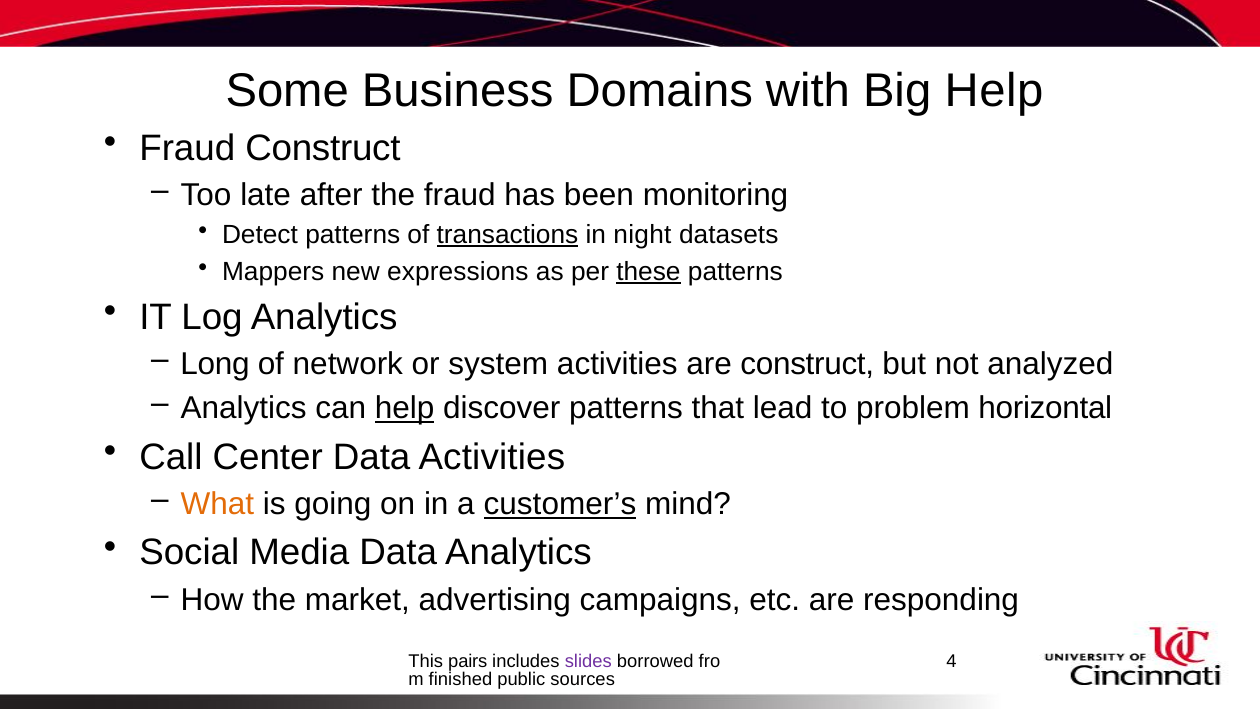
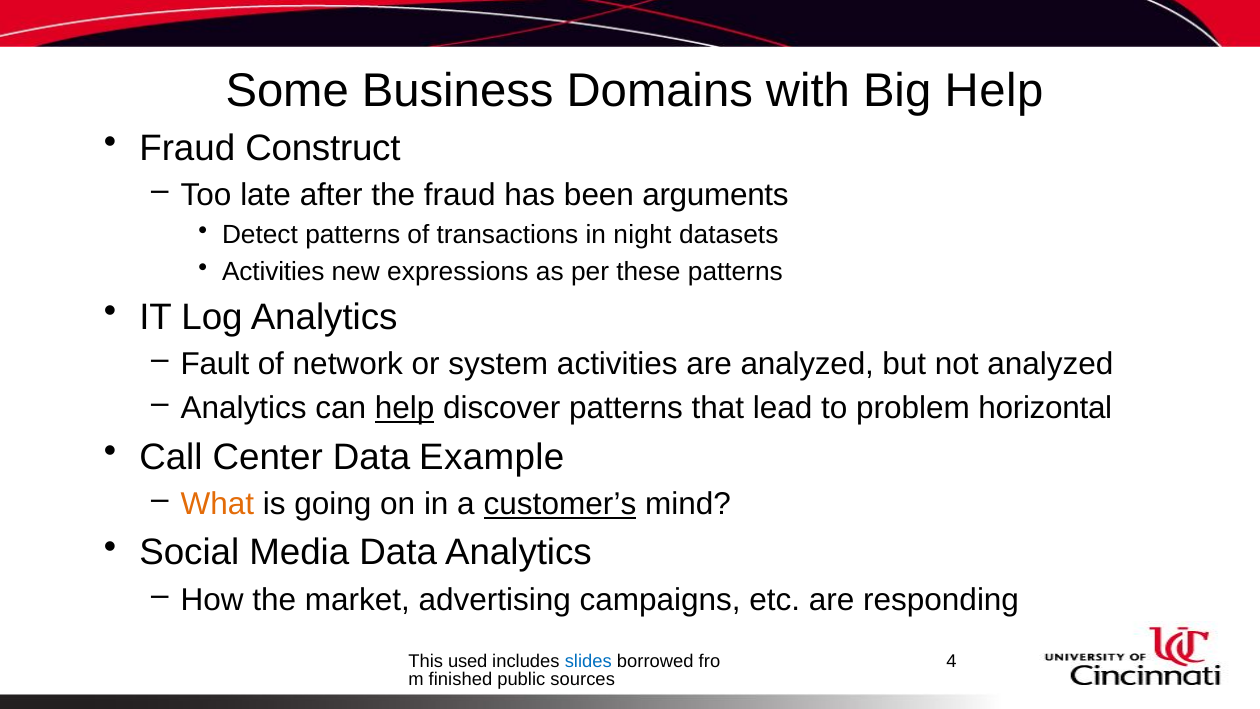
monitoring: monitoring -> arguments (716, 195)
transactions underline: present -> none (508, 235)
Mappers: Mappers -> Activities (273, 271)
these underline: present -> none (648, 271)
Long: Long -> Fault (215, 364)
are construct: construct -> analyzed (807, 364)
Data Activities: Activities -> Example (492, 457)
pairs: pairs -> used (468, 661)
slides colour: purple -> blue (588, 661)
